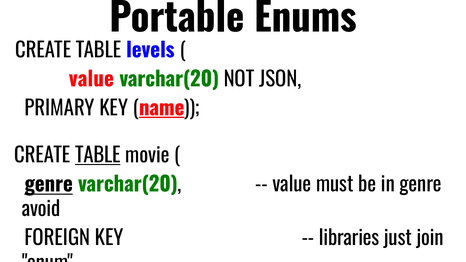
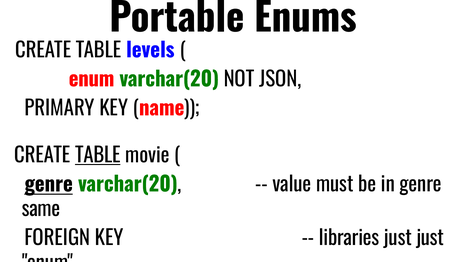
value: value -> enum (92, 80)
name underline: present -> none (162, 109)
avoid: avoid -> same (41, 210)
just join: join -> just (430, 239)
